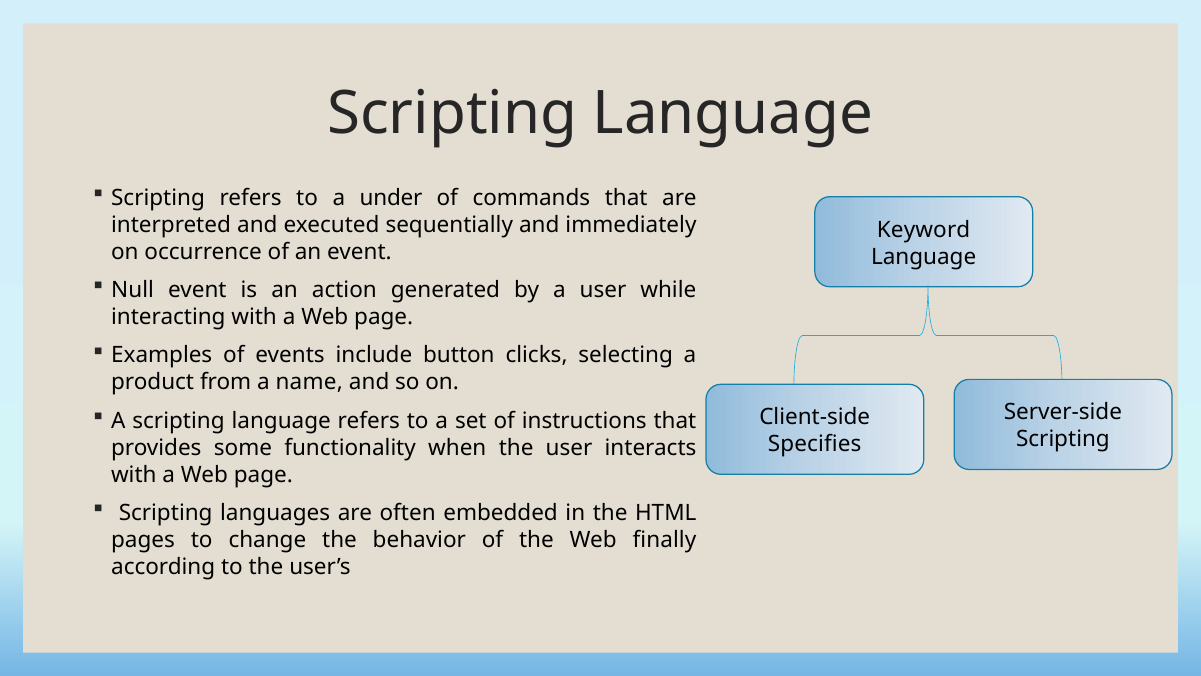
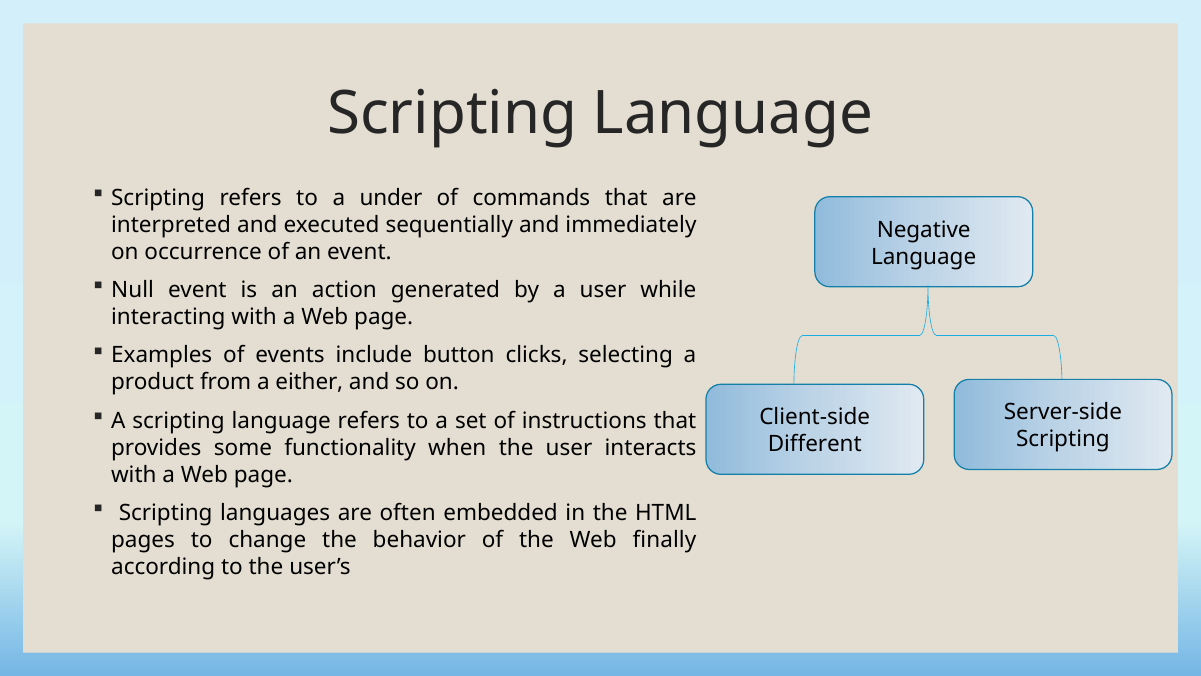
Keyword: Keyword -> Negative (924, 230)
name: name -> either (309, 382)
Specifies: Specifies -> Different (815, 444)
